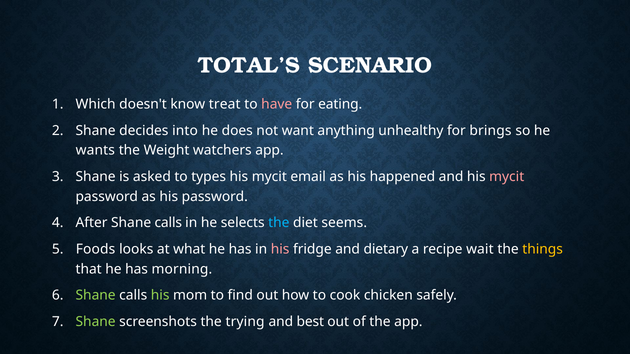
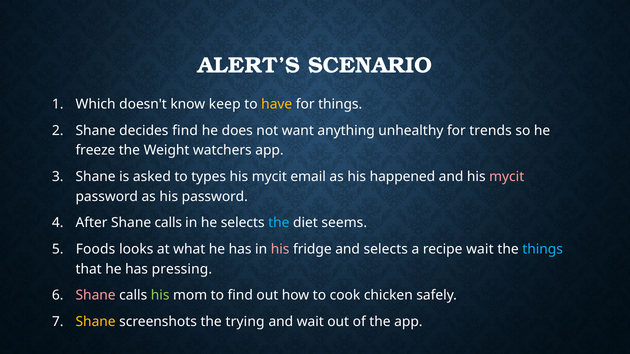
TOTAL’S: TOTAL’S -> ALERT’S (249, 66)
treat: treat -> keep (225, 104)
have colour: pink -> yellow (277, 104)
for eating: eating -> things (340, 104)
decides into: into -> find (185, 131)
brings: brings -> trends (491, 131)
wants: wants -> freeze (95, 151)
and dietary: dietary -> selects (386, 250)
things colour: yellow -> light blue (543, 250)
morning: morning -> pressing (182, 269)
Shane colour: light green -> pink (96, 296)
Shane colour: light green -> yellow (96, 322)
and best: best -> wait (310, 322)
